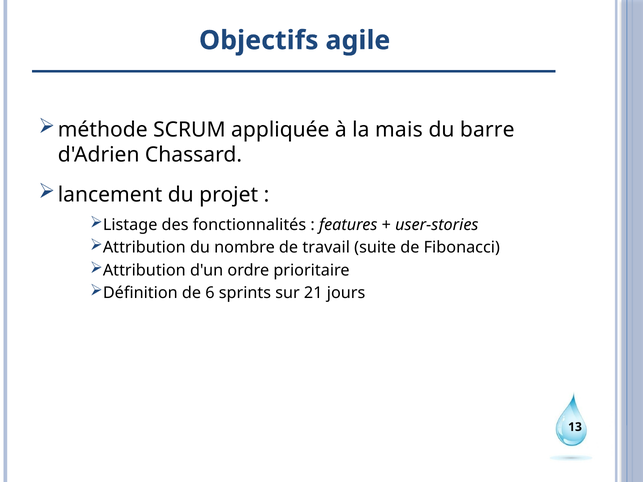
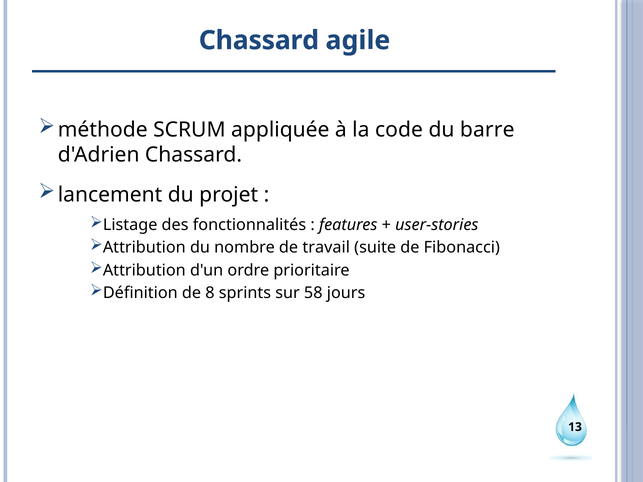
Objectifs: Objectifs -> Chassard (259, 40)
mais: mais -> code (399, 130)
6: 6 -> 8 (210, 293)
21: 21 -> 58 (313, 293)
